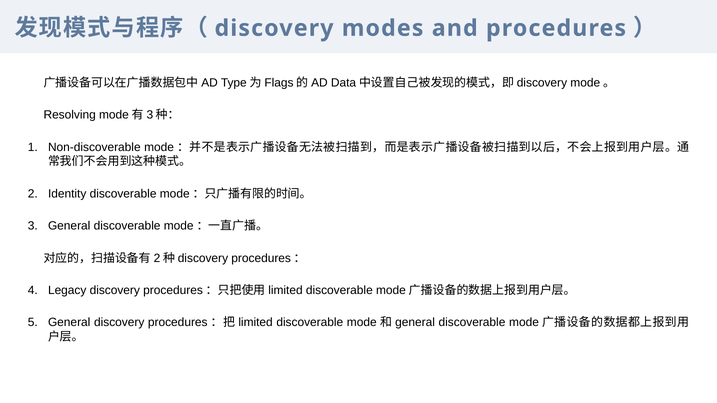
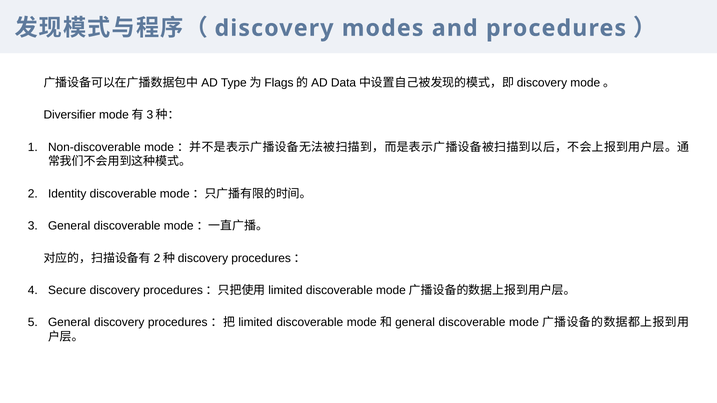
Resolving: Resolving -> Diversifier (70, 115)
Legacy: Legacy -> Secure (67, 291)
